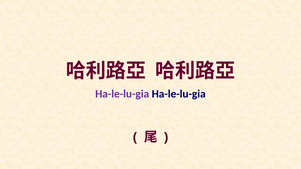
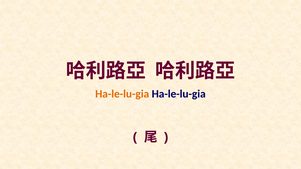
Ha-le-lu-gia colour: purple -> orange (122, 94)
